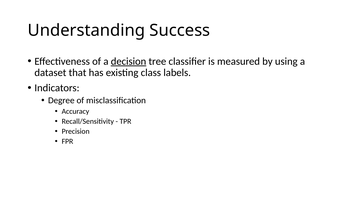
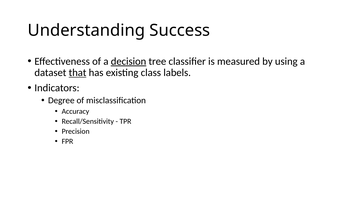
that underline: none -> present (78, 73)
